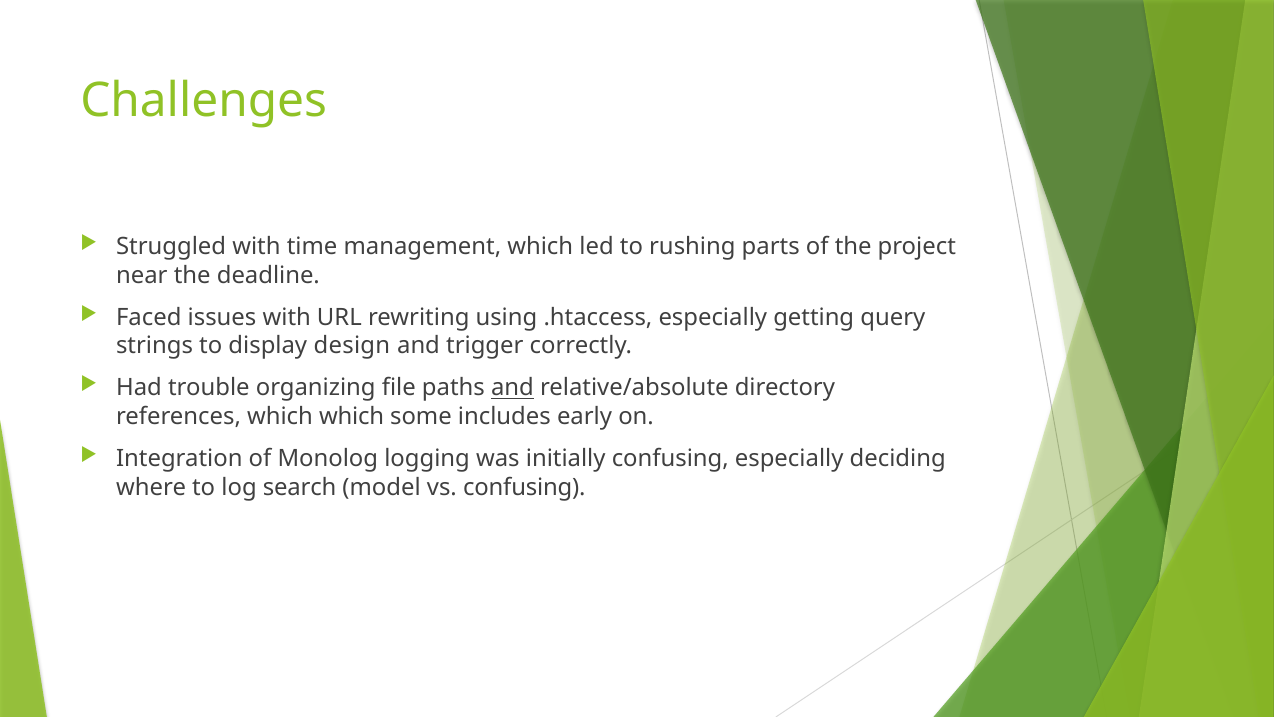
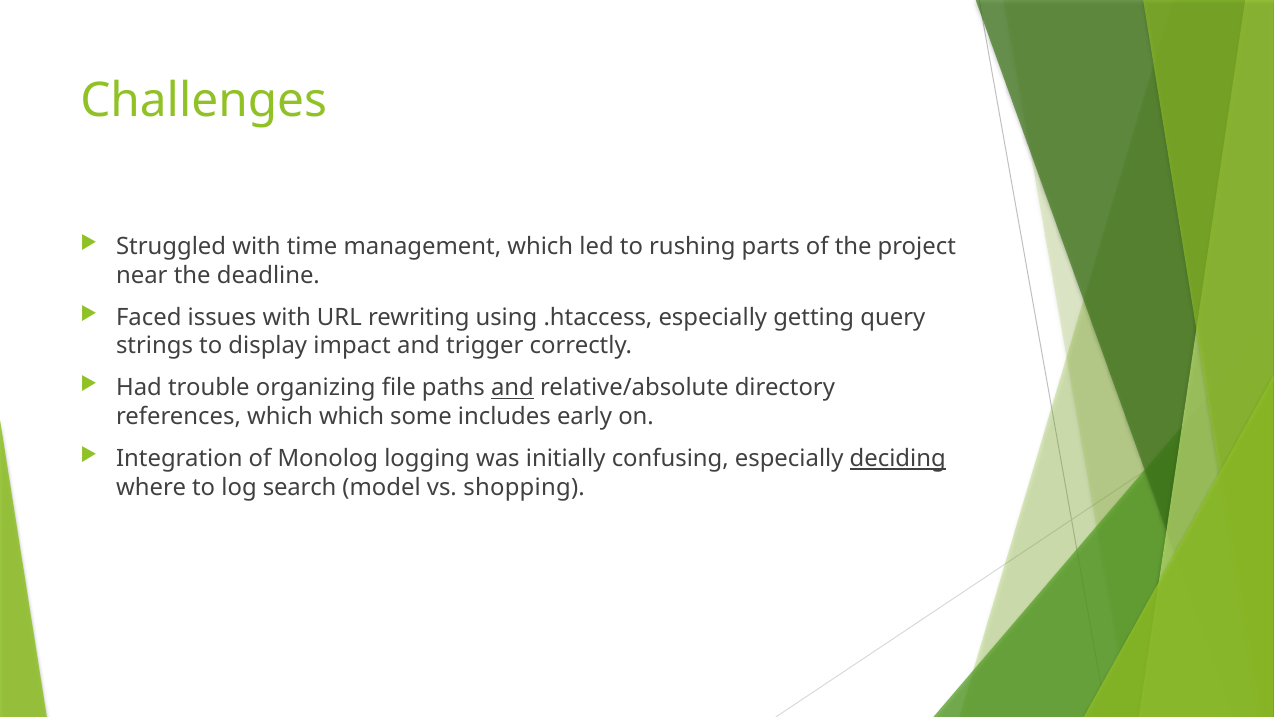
design: design -> impact (352, 346)
deciding underline: none -> present (898, 458)
vs confusing: confusing -> shopping (524, 487)
